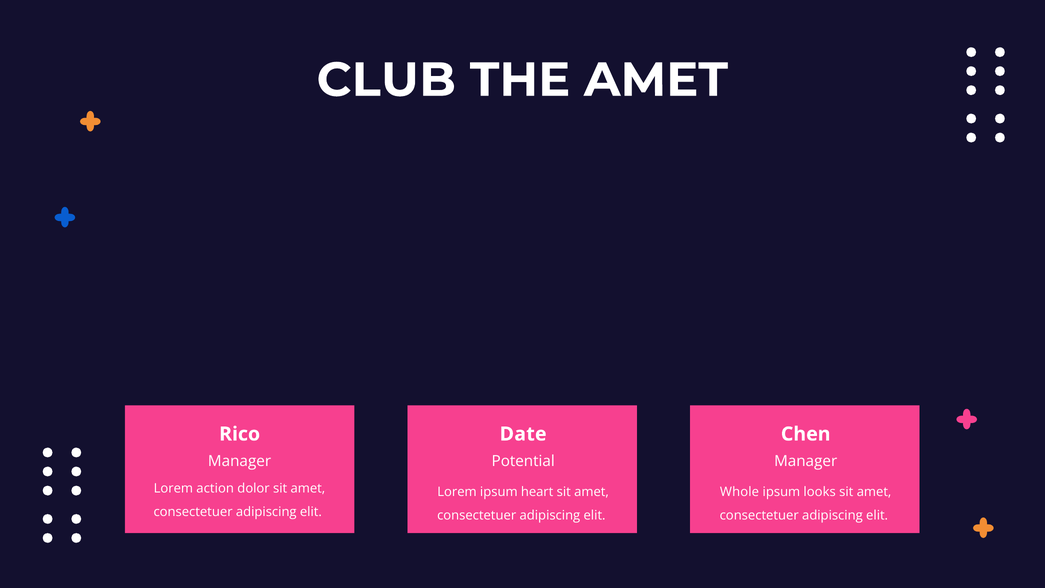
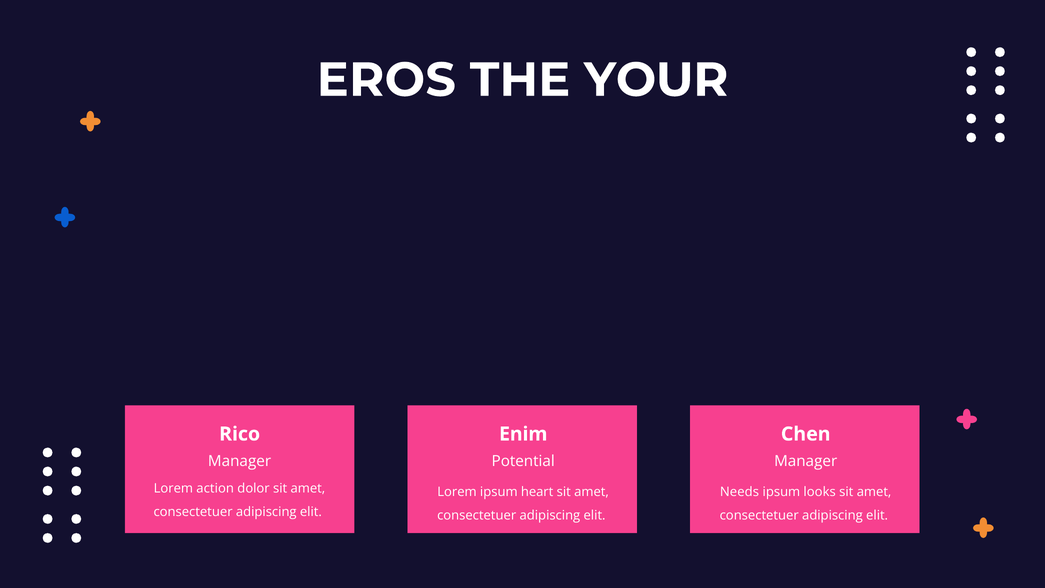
CLUB: CLUB -> EROS (386, 80)
THE AMET: AMET -> YOUR (656, 80)
Date: Date -> Enim (523, 434)
Whole: Whole -> Needs (739, 492)
